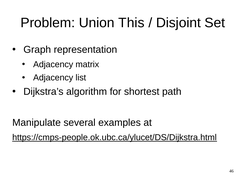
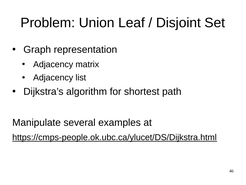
This: This -> Leaf (132, 23)
